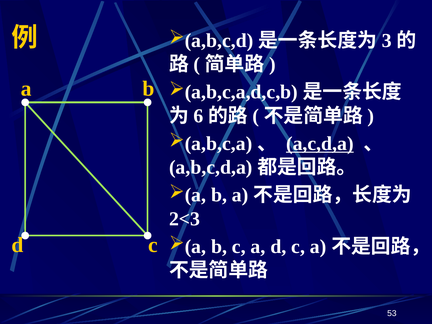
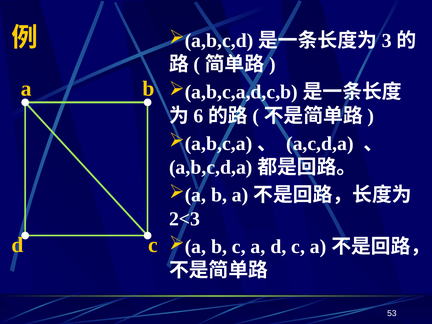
a,c,d,a underline: present -> none (320, 144)
